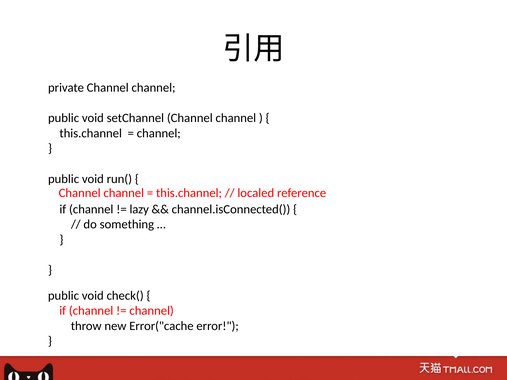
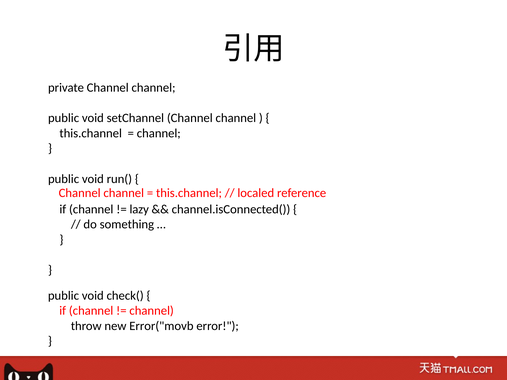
Error("cache: Error("cache -> Error("movb (161, 326)
